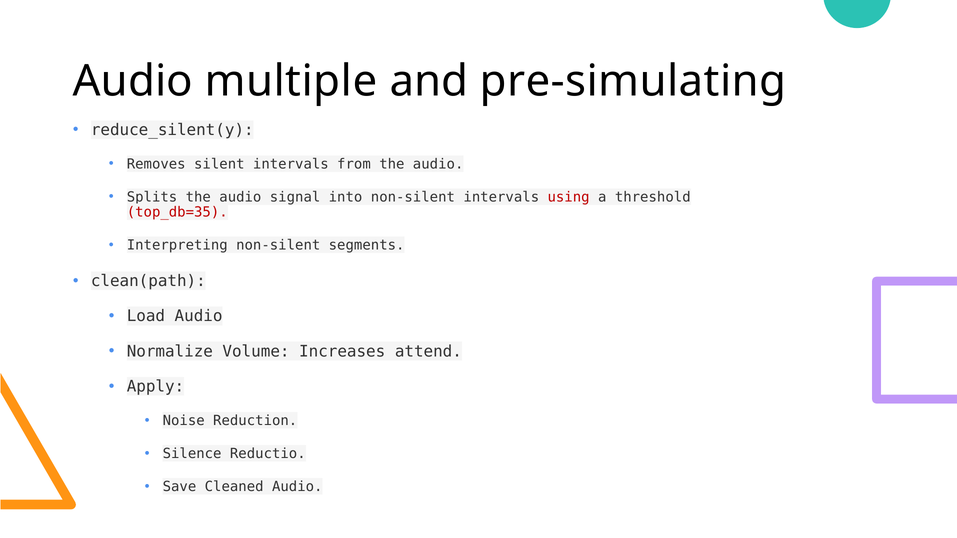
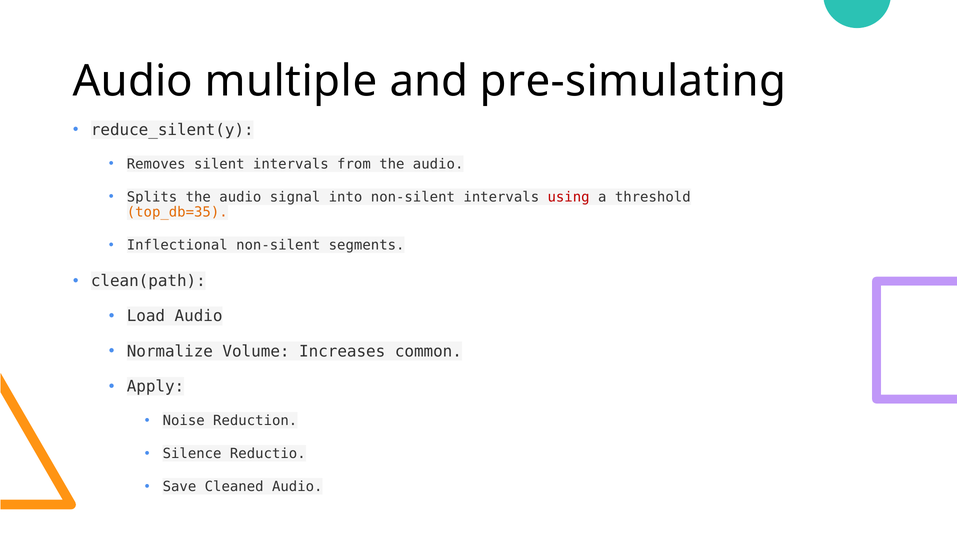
top_db=35 colour: red -> orange (177, 212)
Interpreting: Interpreting -> Inflectional (177, 245)
attend: attend -> common (428, 352)
